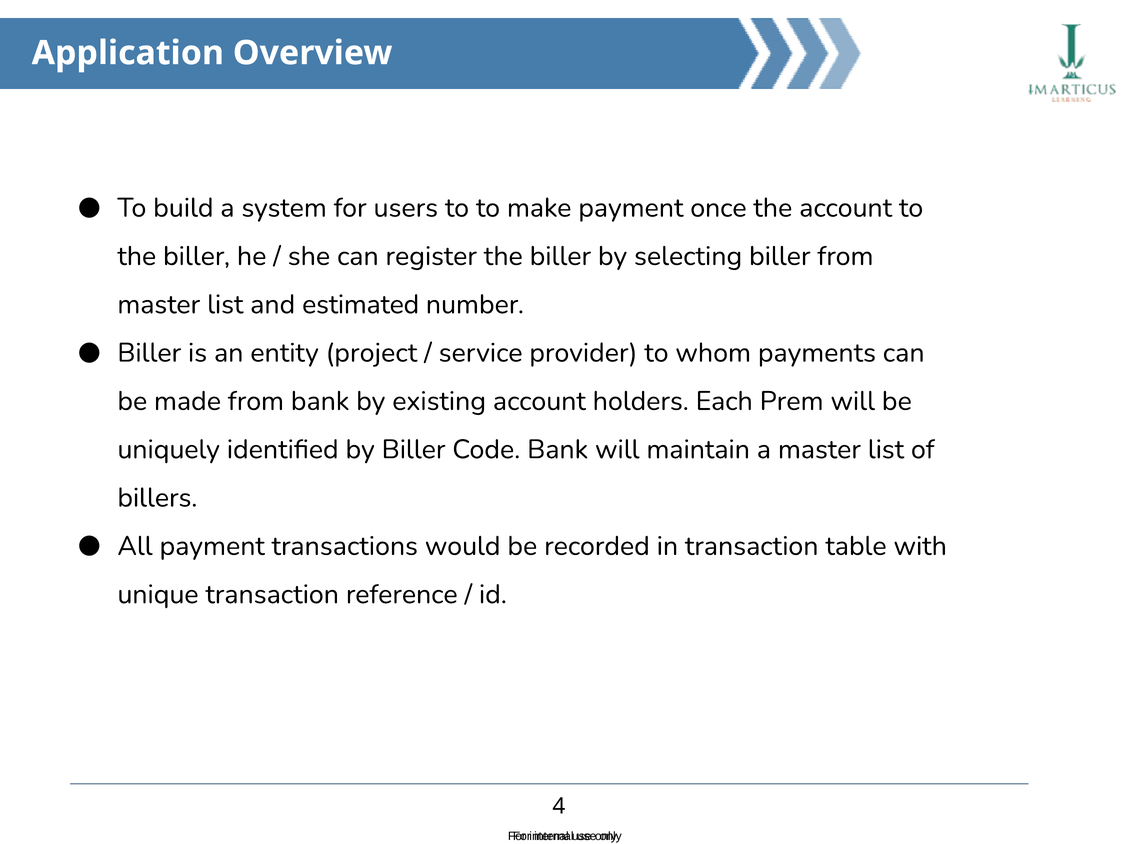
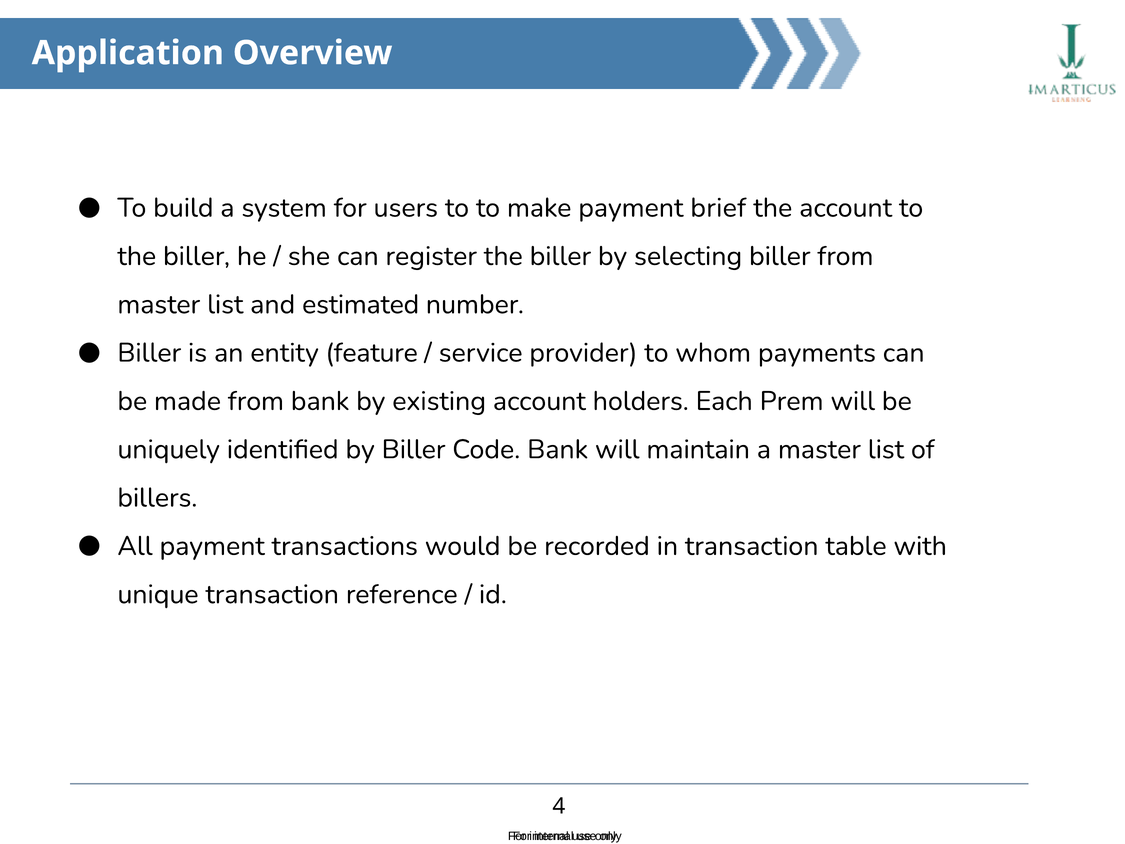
once: once -> brief (718, 208)
project: project -> feature (372, 353)
